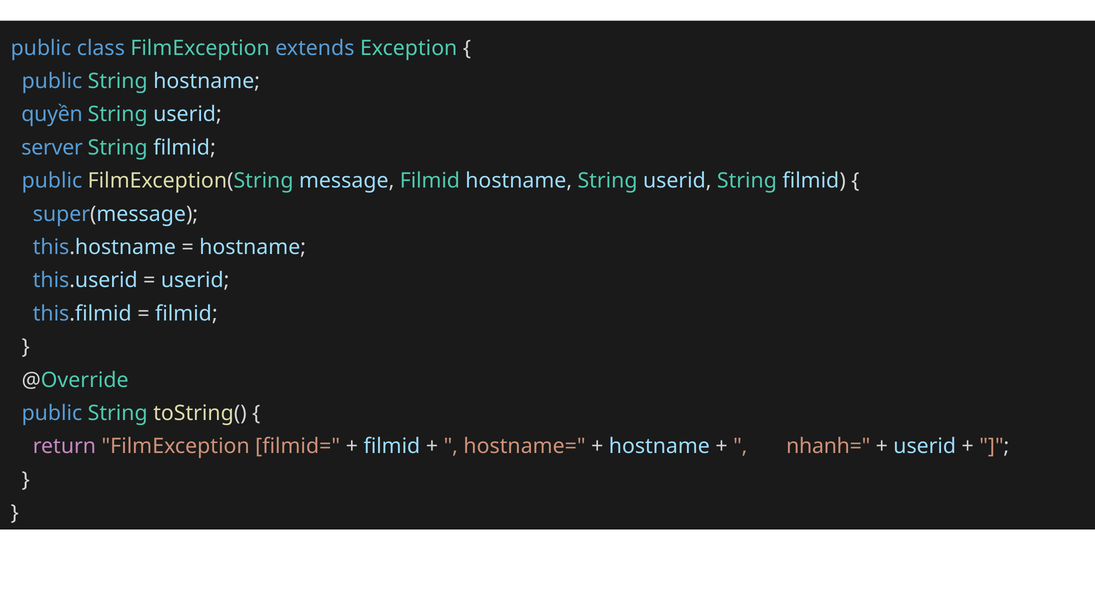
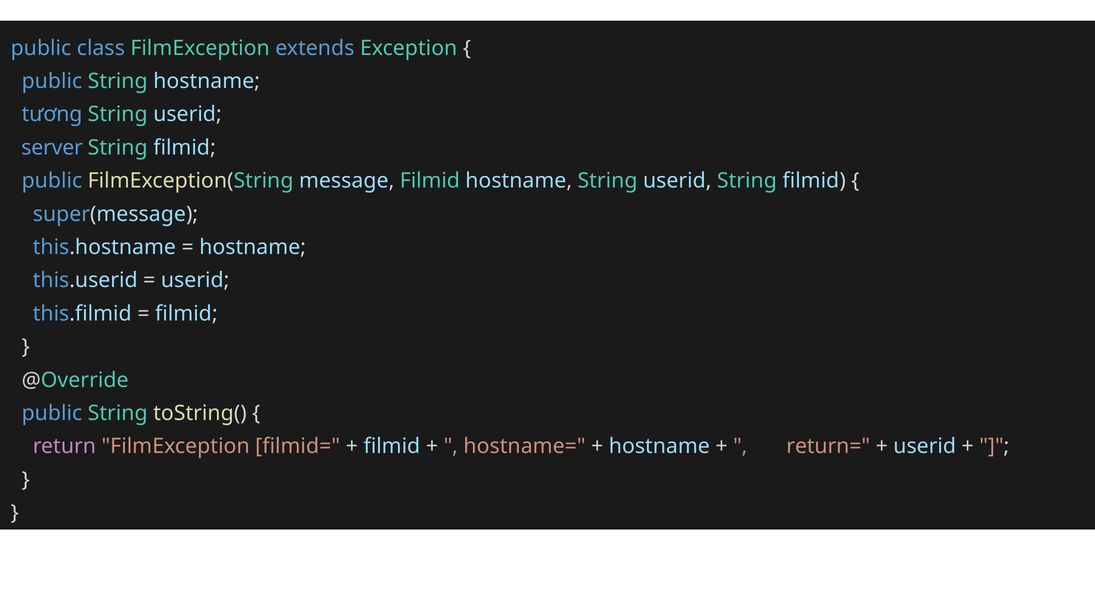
quyền: quyền -> tương (52, 114)
nhanh=: nhanh= -> return= (828, 446)
